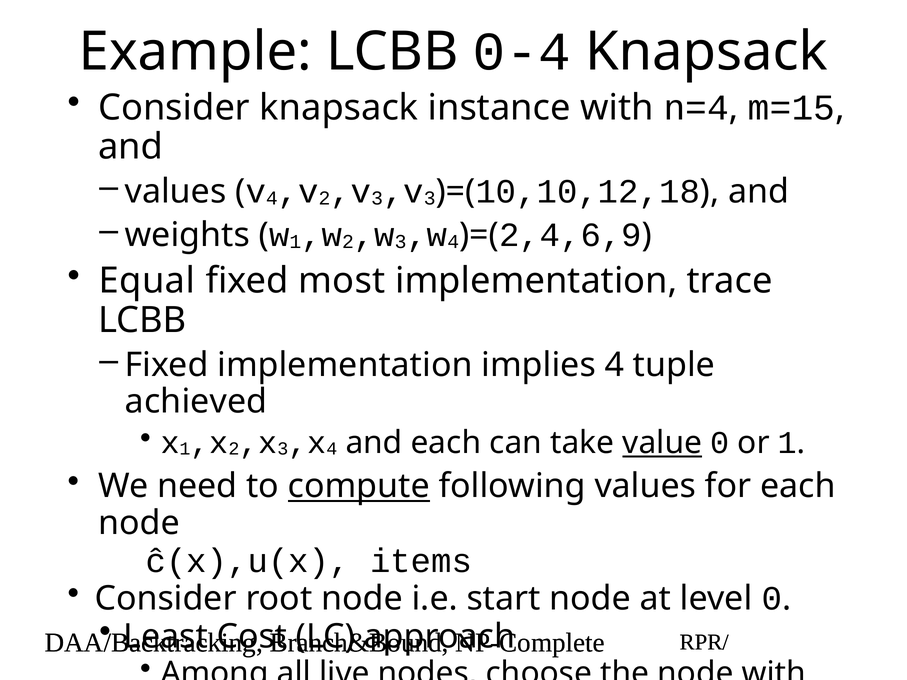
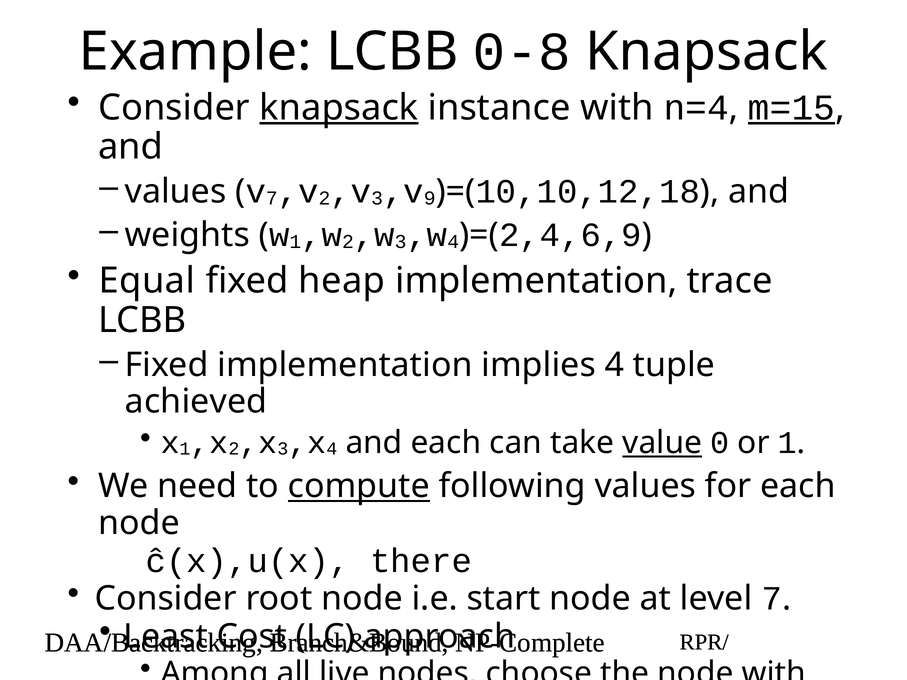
0-4: 0-4 -> 0-8 (522, 52)
knapsack underline: none -> present (339, 108)
m=15 underline: none -> present (792, 108)
4: 4 -> 7 (272, 198)
3: 3 -> 9 (430, 198)
fixed most: most -> heap (342, 281)
items: items -> there (421, 561)
level 0: 0 -> 7 (772, 599)
